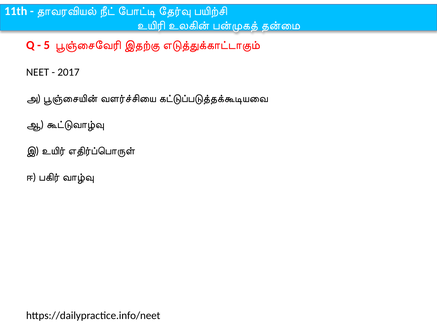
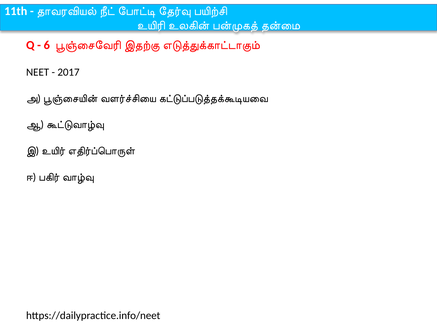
5: 5 -> 6 (47, 45)
